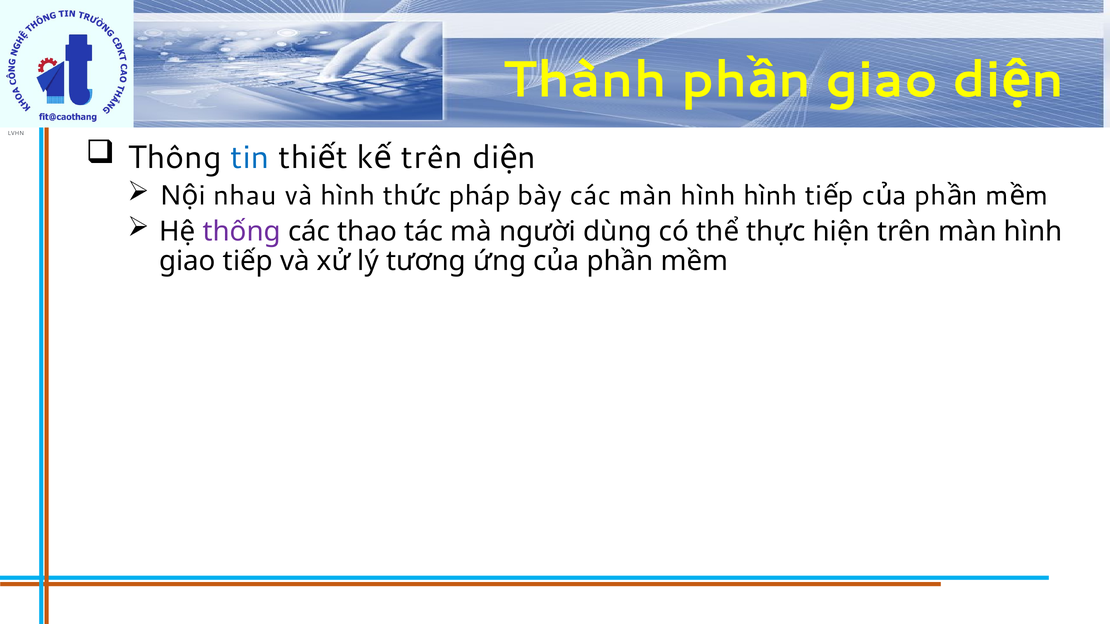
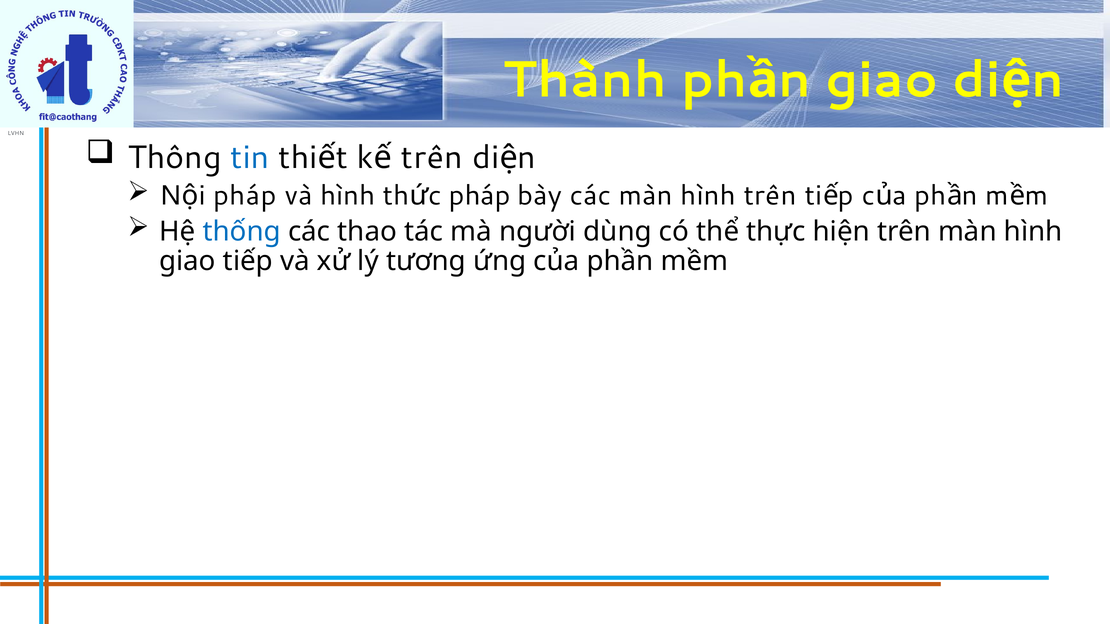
nhau: nhau -> pháp (245, 196)
hình hình: hình -> trên (770, 196)
thống colour: purple -> blue (242, 232)
